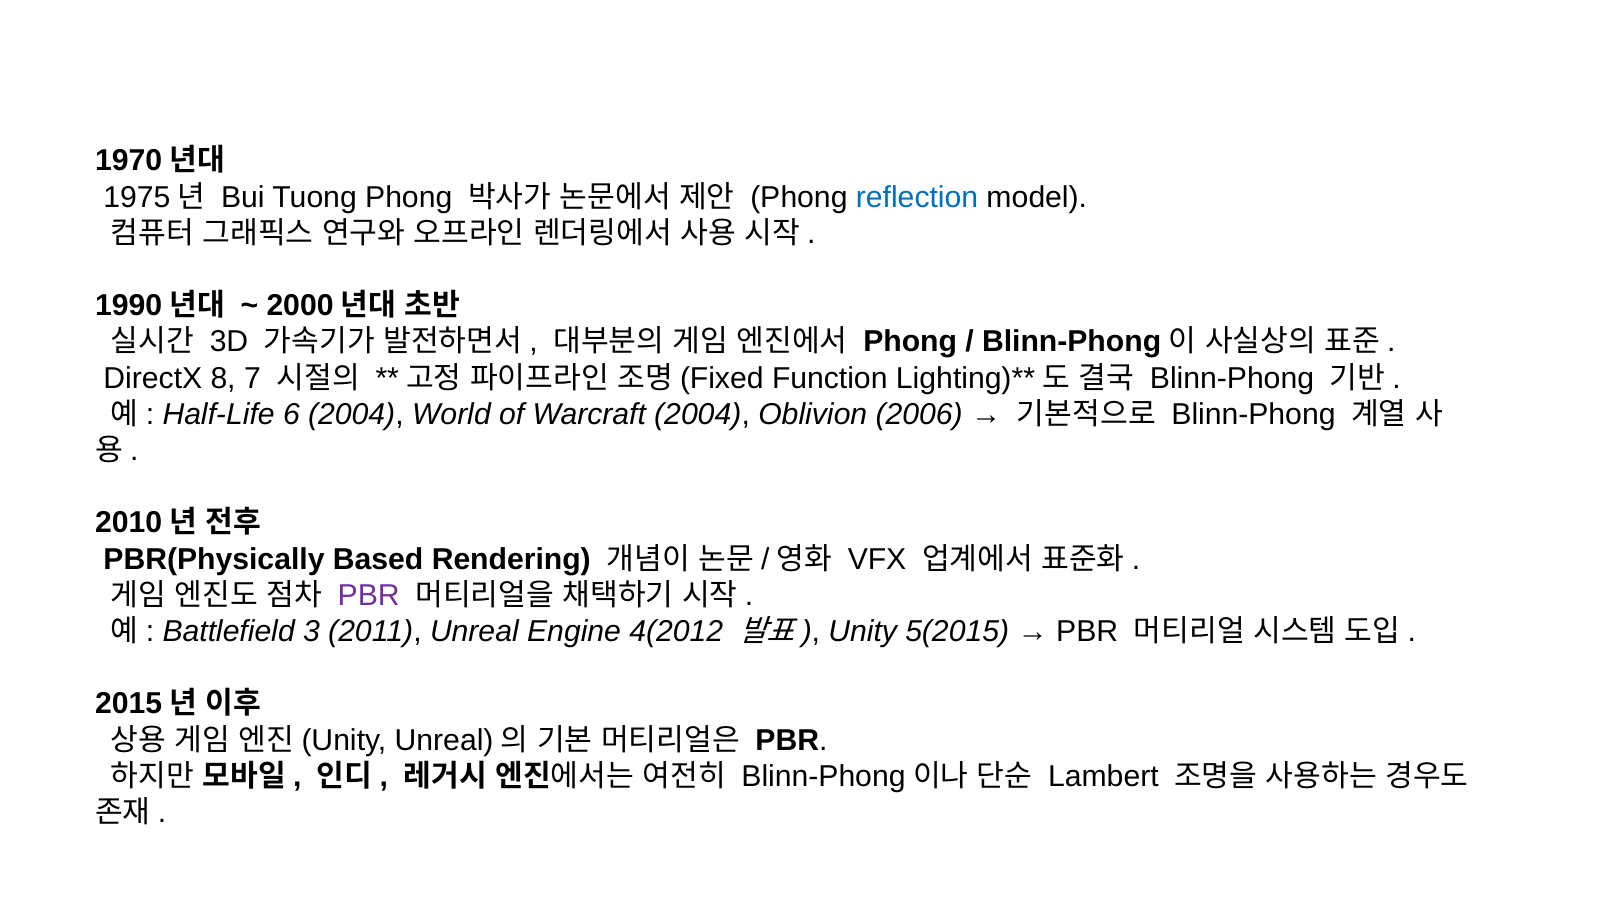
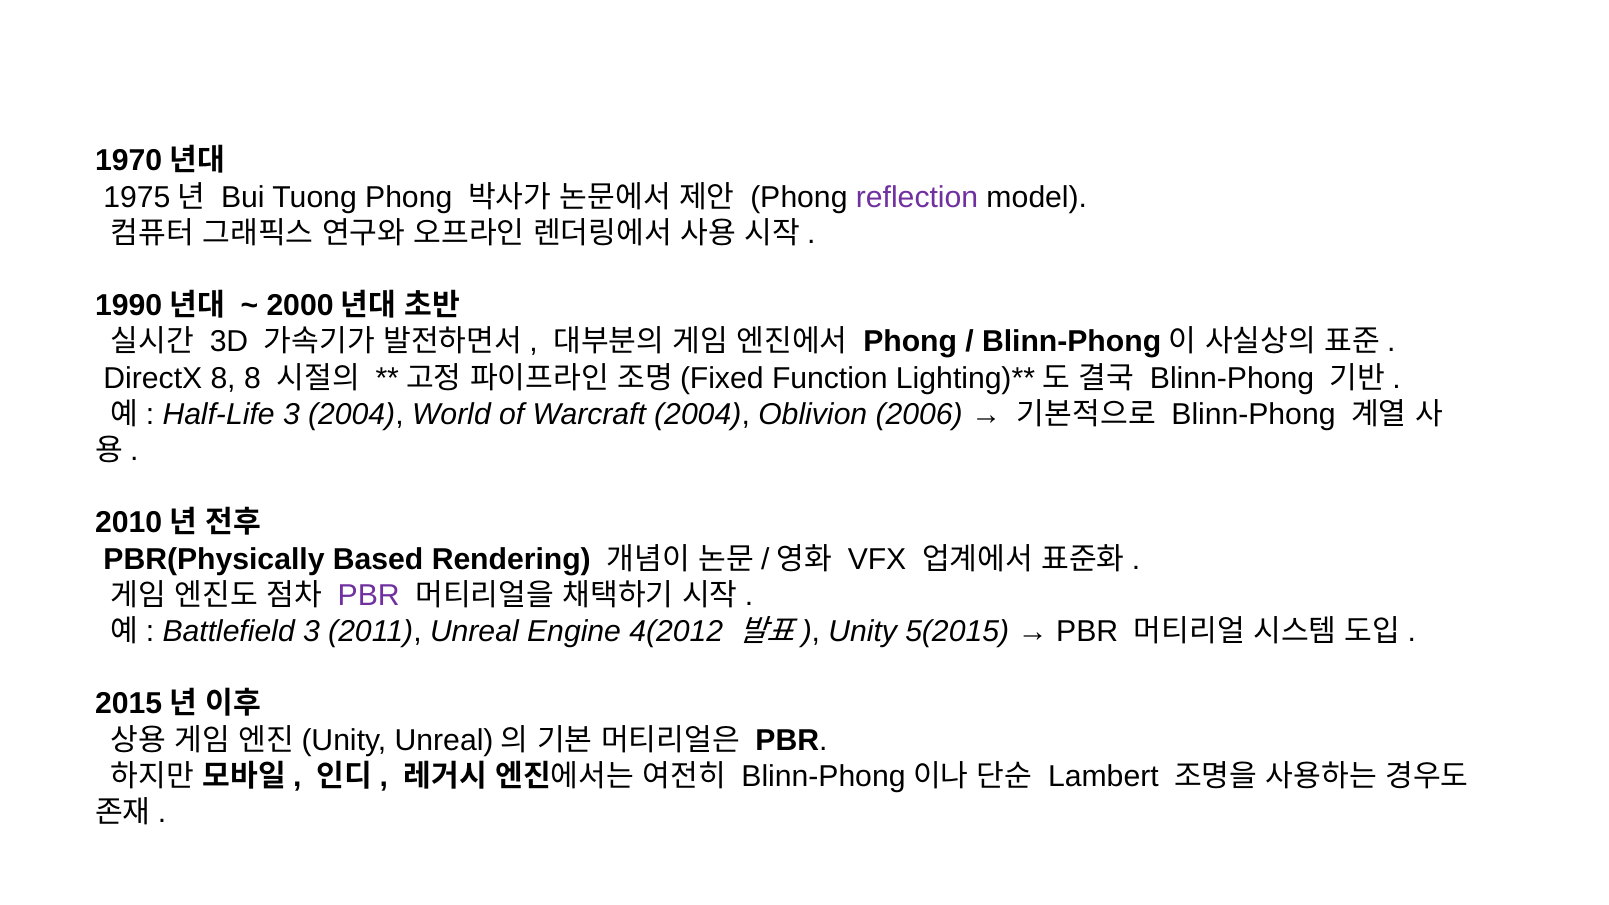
reflection colour: blue -> purple (917, 197)
8 7: 7 -> 8 (252, 378)
Half-Life 6: 6 -> 3 (291, 414)
